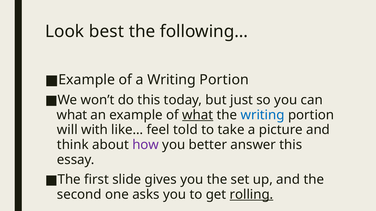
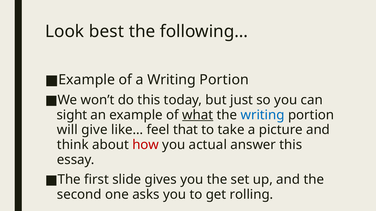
what: what -> sight (72, 115)
with: with -> give (94, 130)
told: told -> that (186, 130)
how colour: purple -> red (146, 145)
better: better -> actual (208, 145)
rolling underline: present -> none (252, 195)
